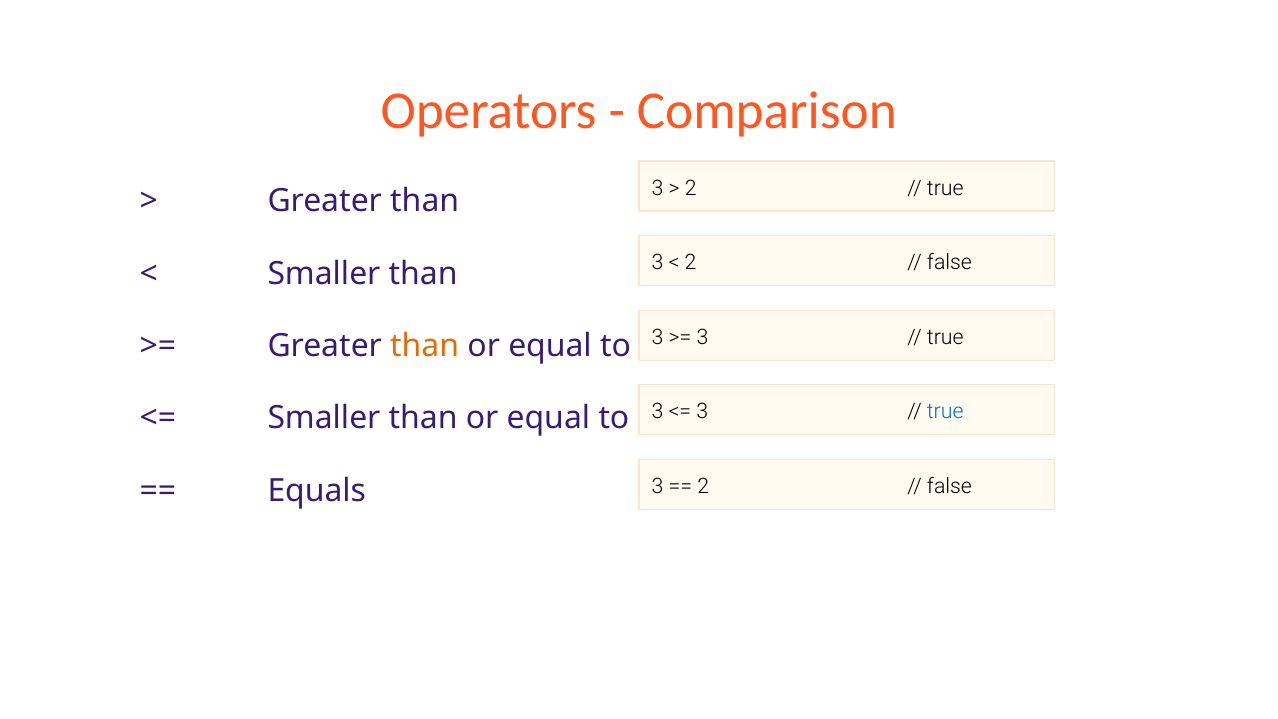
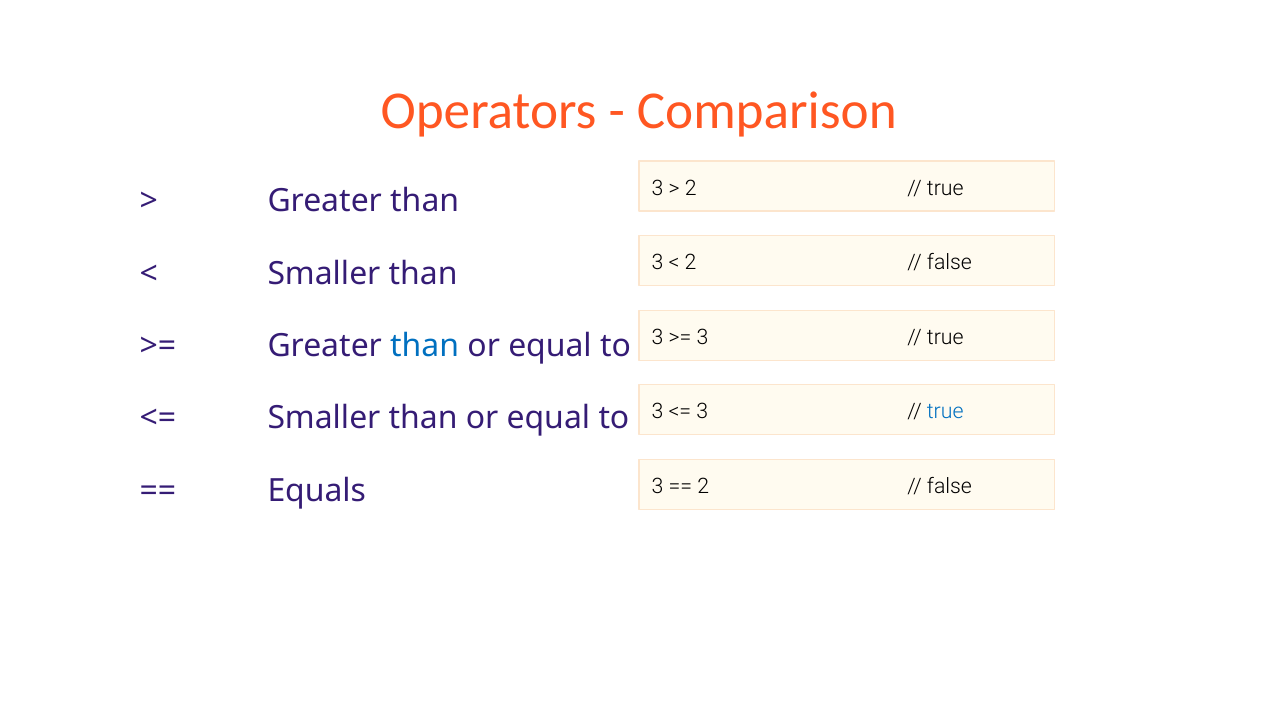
than colour: orange -> blue (425, 346)
